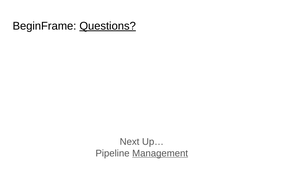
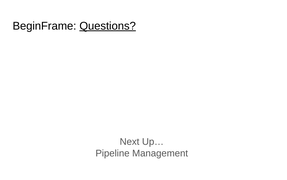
Management underline: present -> none (160, 153)
